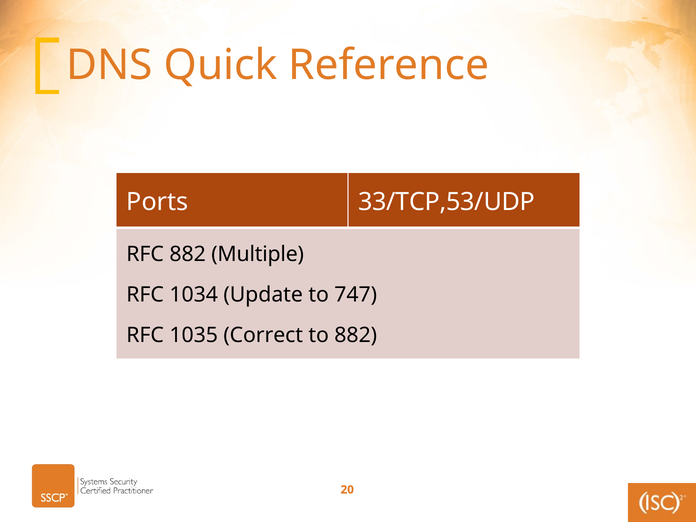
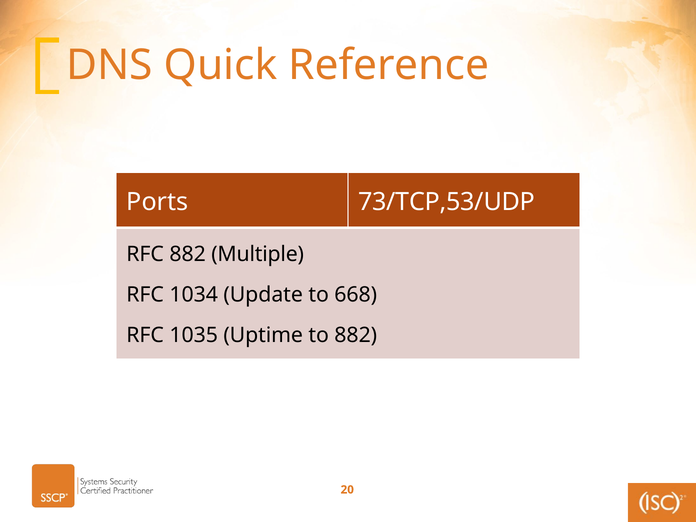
33/TCP,53/UDP: 33/TCP,53/UDP -> 73/TCP,53/UDP (447, 202)
747: 747 -> 668 (356, 295)
Correct: Correct -> Uptime (263, 335)
